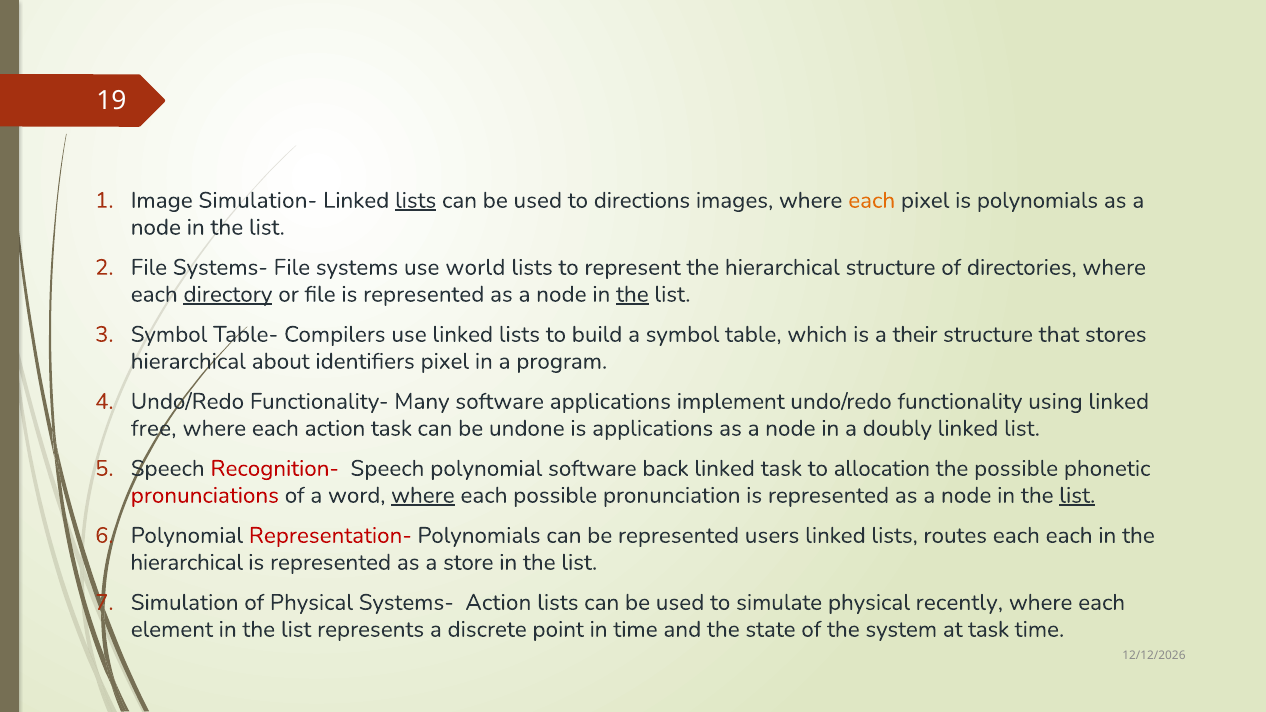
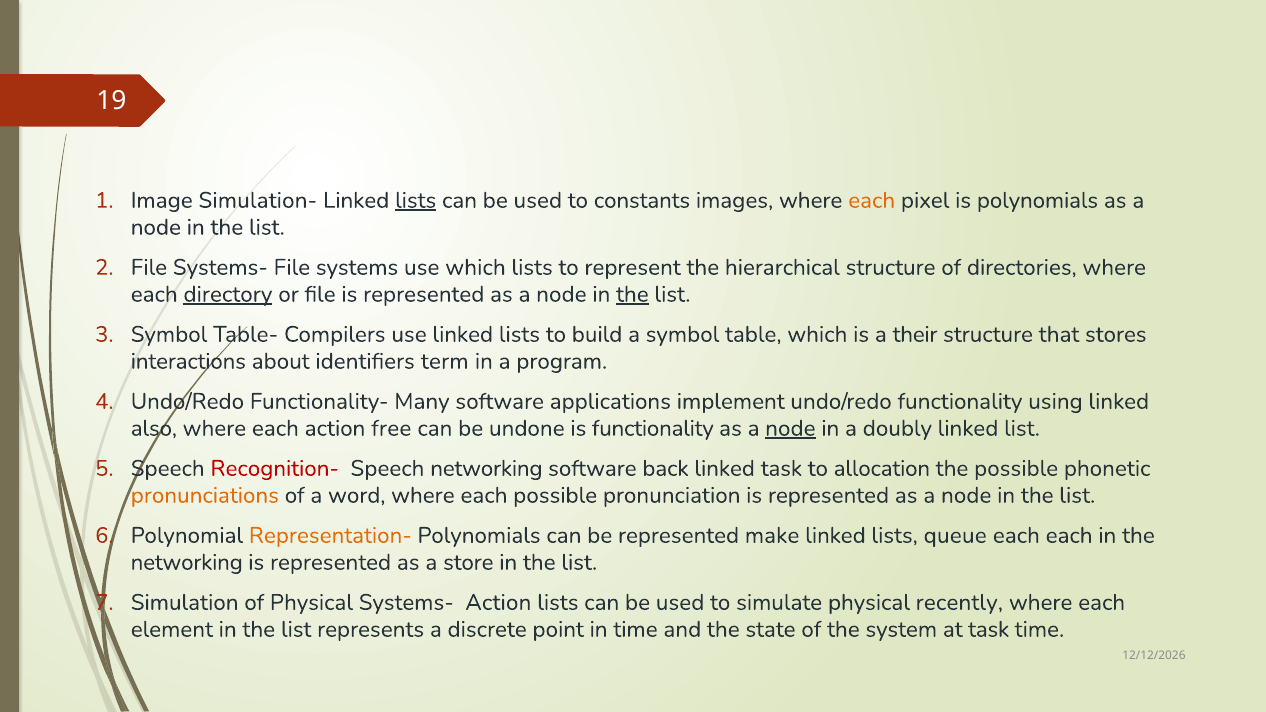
directions: directions -> constants (642, 200)
use world: world -> which (475, 267)
hierarchical: hierarchical -> interactions (188, 361)
identifiers pixel: pixel -> term (445, 361)
free: free -> also (154, 428)
action task: task -> free (391, 428)
is applications: applications -> functionality (653, 428)
node underline: none -> present (790, 428)
Speech polynomial: polynomial -> networking (486, 468)
pronunciations colour: red -> orange (205, 495)
where underline: present -> none (423, 495)
list underline: present -> none (1077, 495)
Representation- colour: red -> orange (330, 535)
users: users -> make (772, 535)
routes: routes -> queue (955, 535)
hierarchical: hierarchical -> networking (187, 562)
